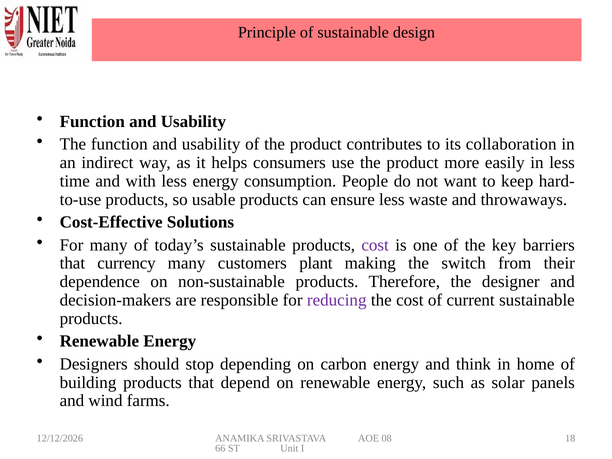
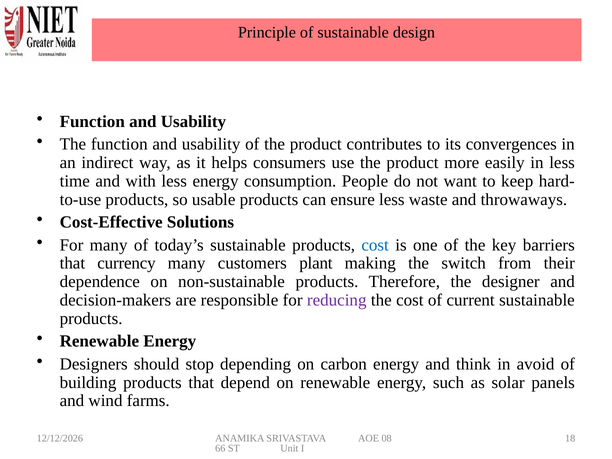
collaboration: collaboration -> convergences (511, 144)
cost colour: purple -> blue (375, 245)
home: home -> avoid (536, 364)
